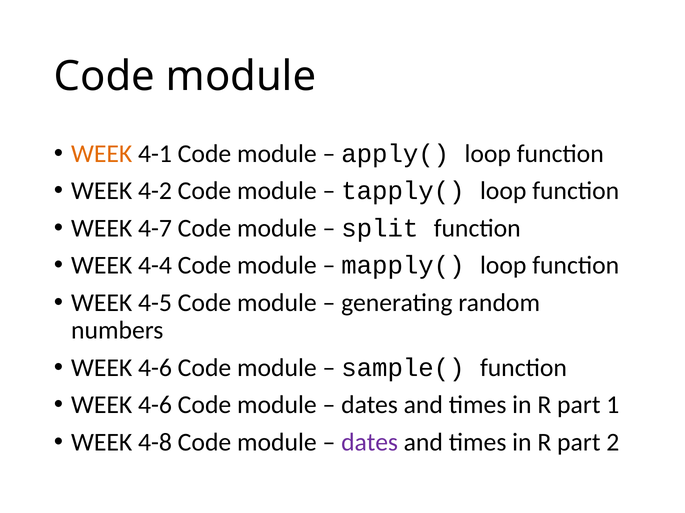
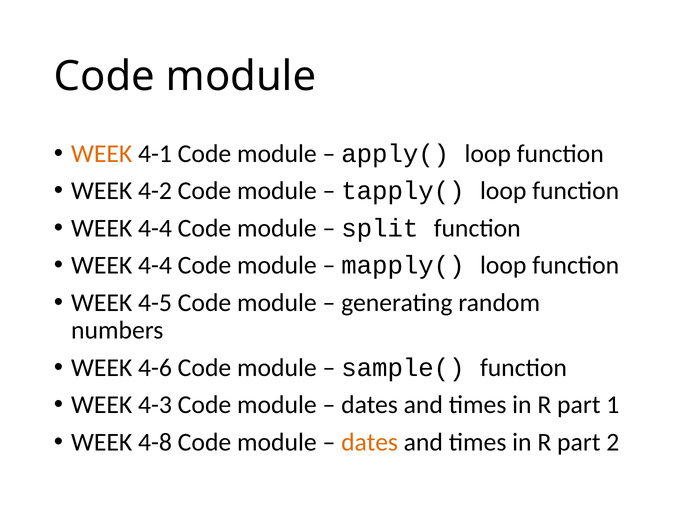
4-7: 4-7 -> 4-4 (155, 229)
4-6: 4-6 -> 4-3 (155, 405)
dates colour: purple -> orange (370, 443)
